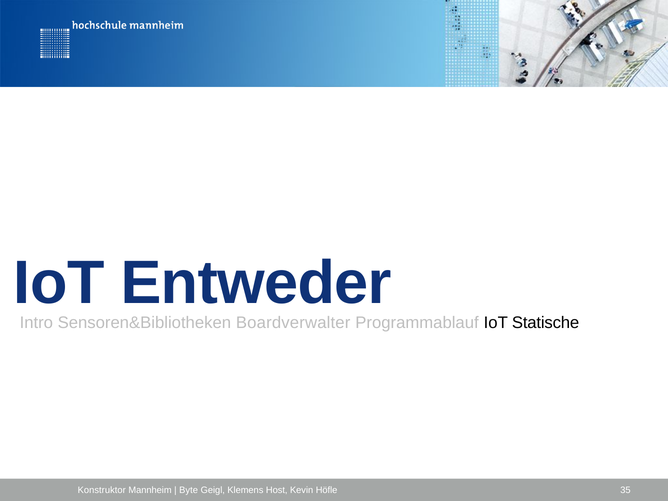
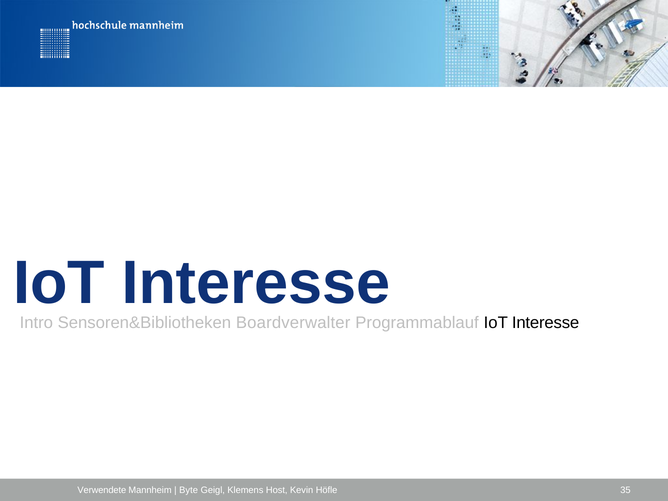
Entweder: Entweder -> Interesse (256, 283)
Programmablauf IoT Statische: Statische -> Interesse (546, 323)
Konstruktor: Konstruktor -> Verwendete (102, 490)
